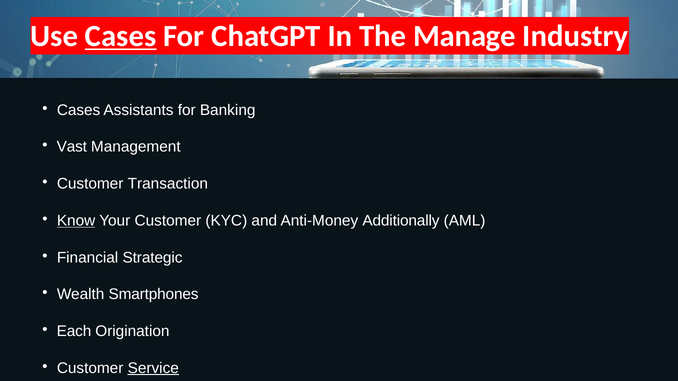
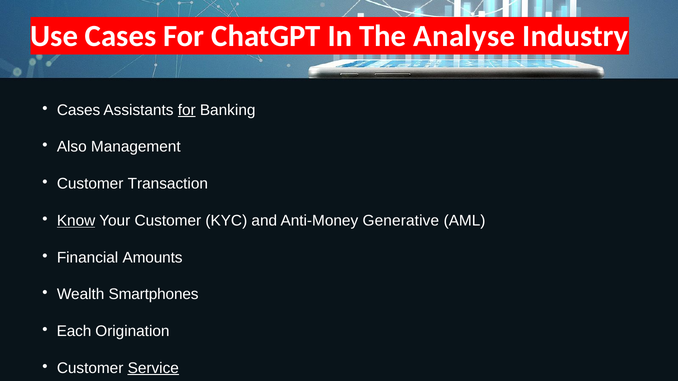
Cases underline: present -> none (121, 36)
Manage: Manage -> Analyse (464, 36)
for underline: none -> present (187, 110)
Vast: Vast -> Also (72, 147)
Additionally: Additionally -> Generative (401, 221)
Strategic: Strategic -> Amounts (153, 258)
